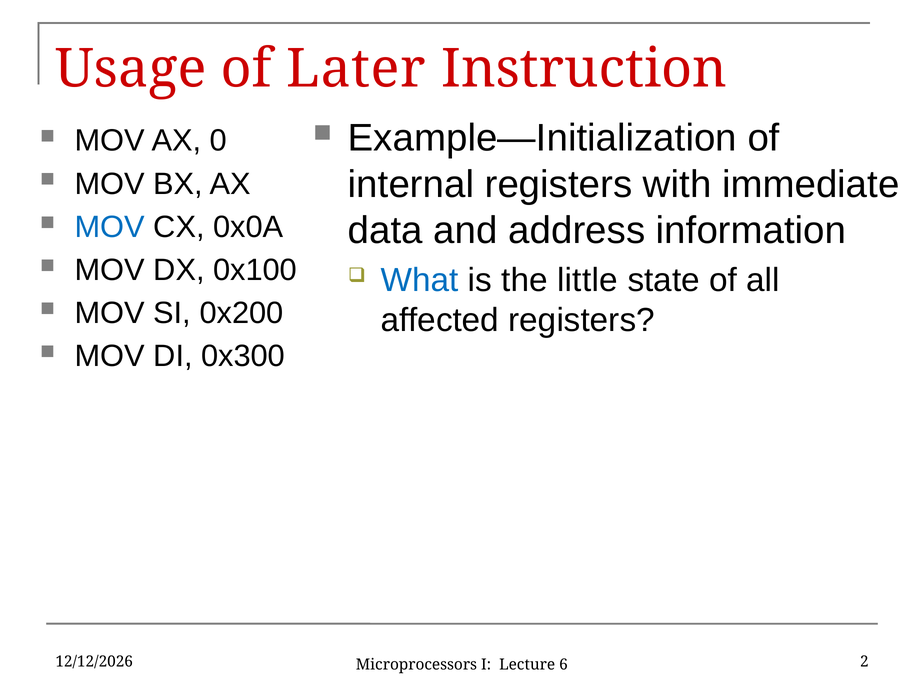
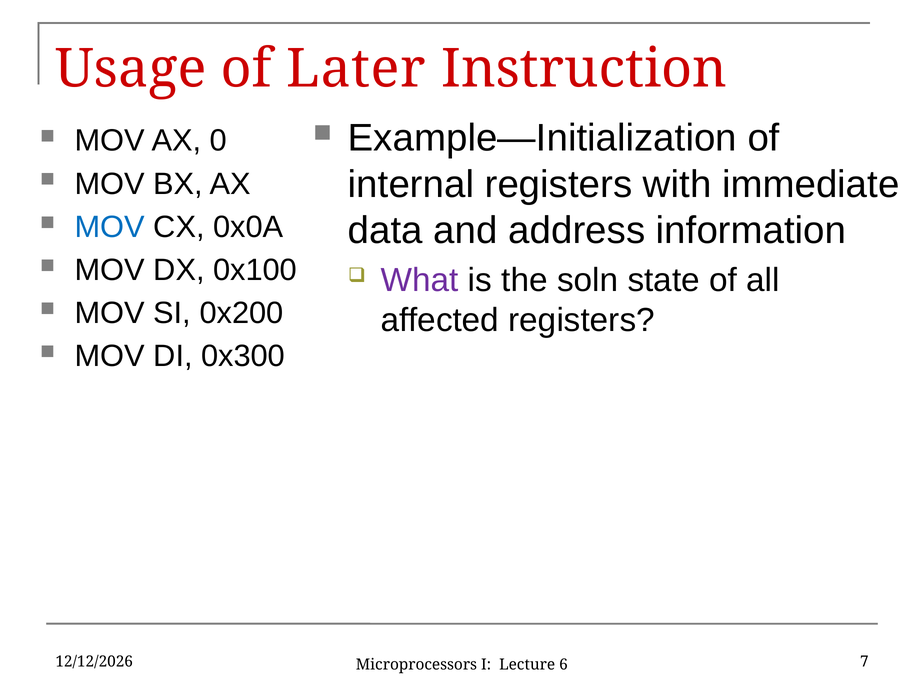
What colour: blue -> purple (420, 280)
little: little -> soln (588, 280)
2: 2 -> 7 (864, 662)
